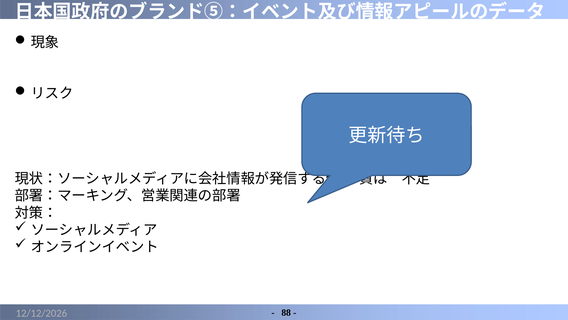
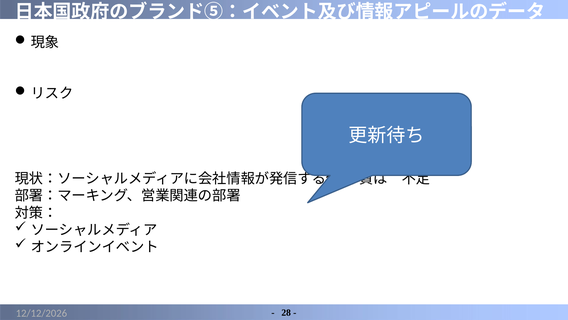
88: 88 -> 28 (286, 312)
